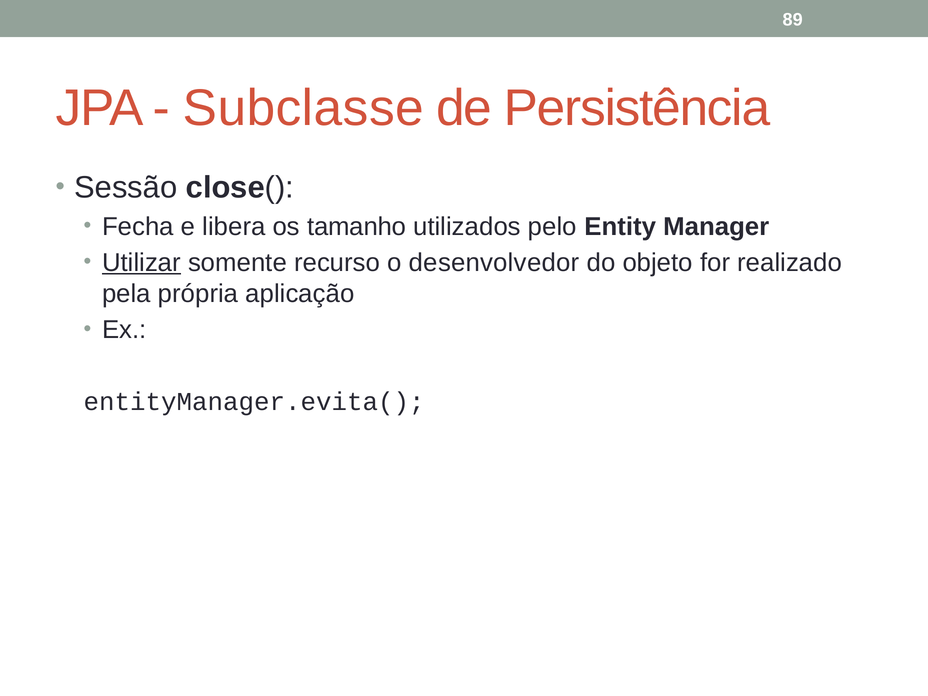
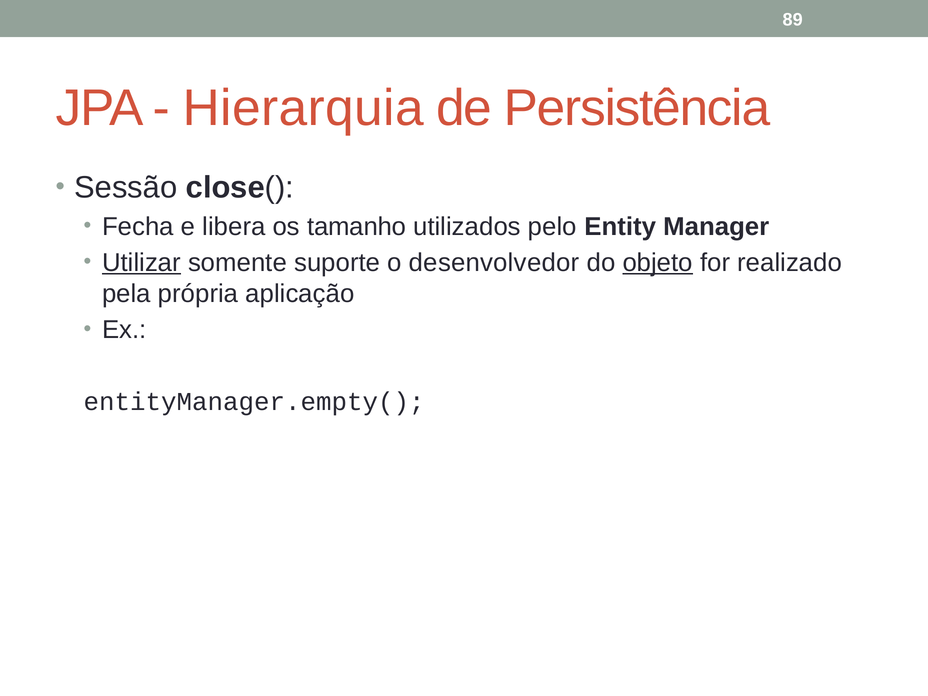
Subclasse: Subclasse -> Hierarquia (303, 108)
recurso: recurso -> suporte (337, 263)
objeto underline: none -> present (658, 263)
entityManager.evita(: entityManager.evita( -> entityManager.empty( (254, 402)
